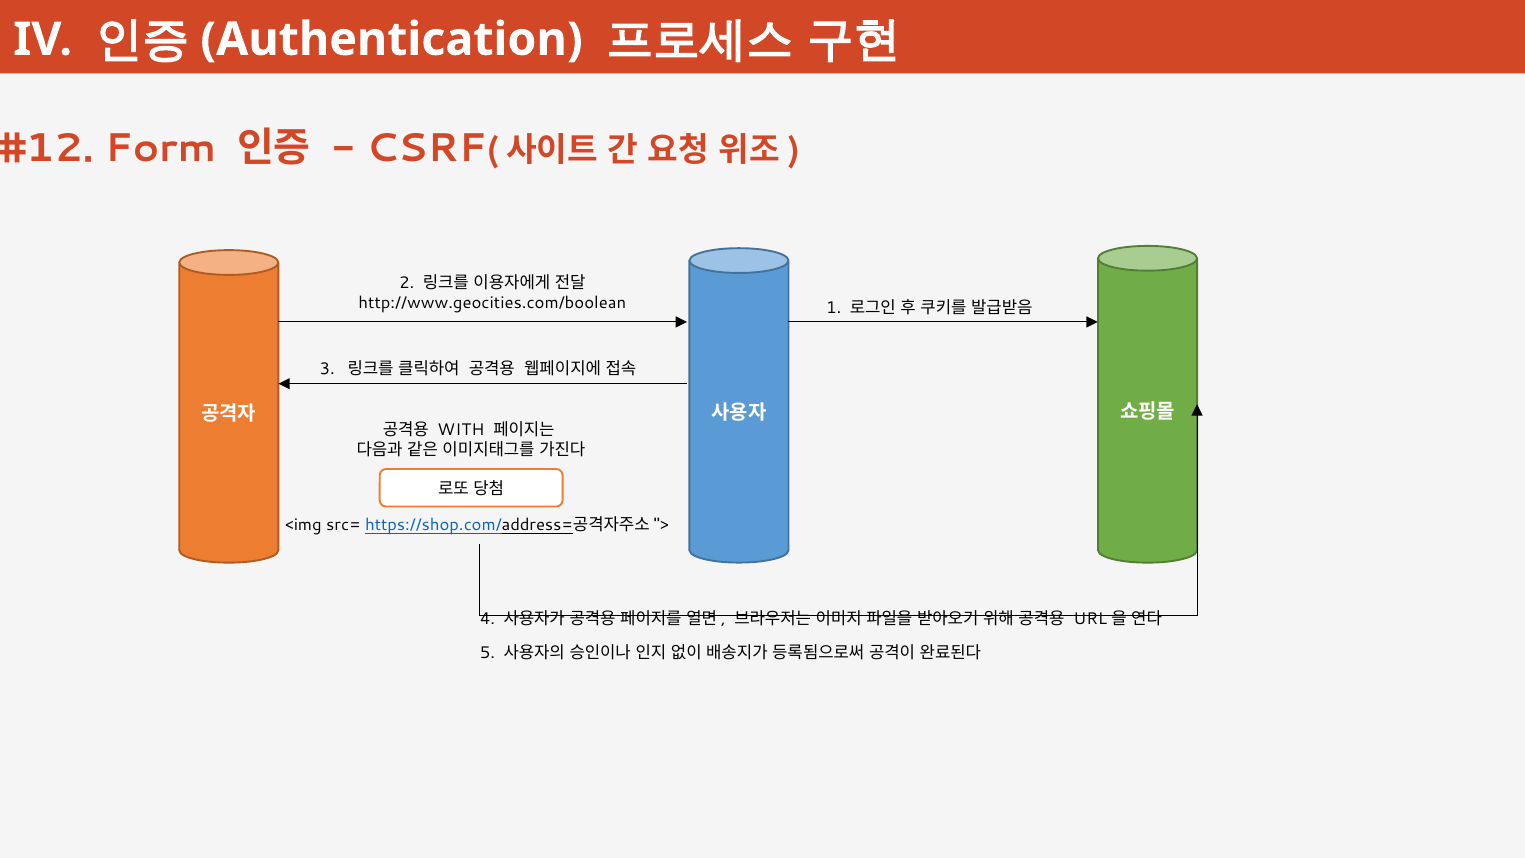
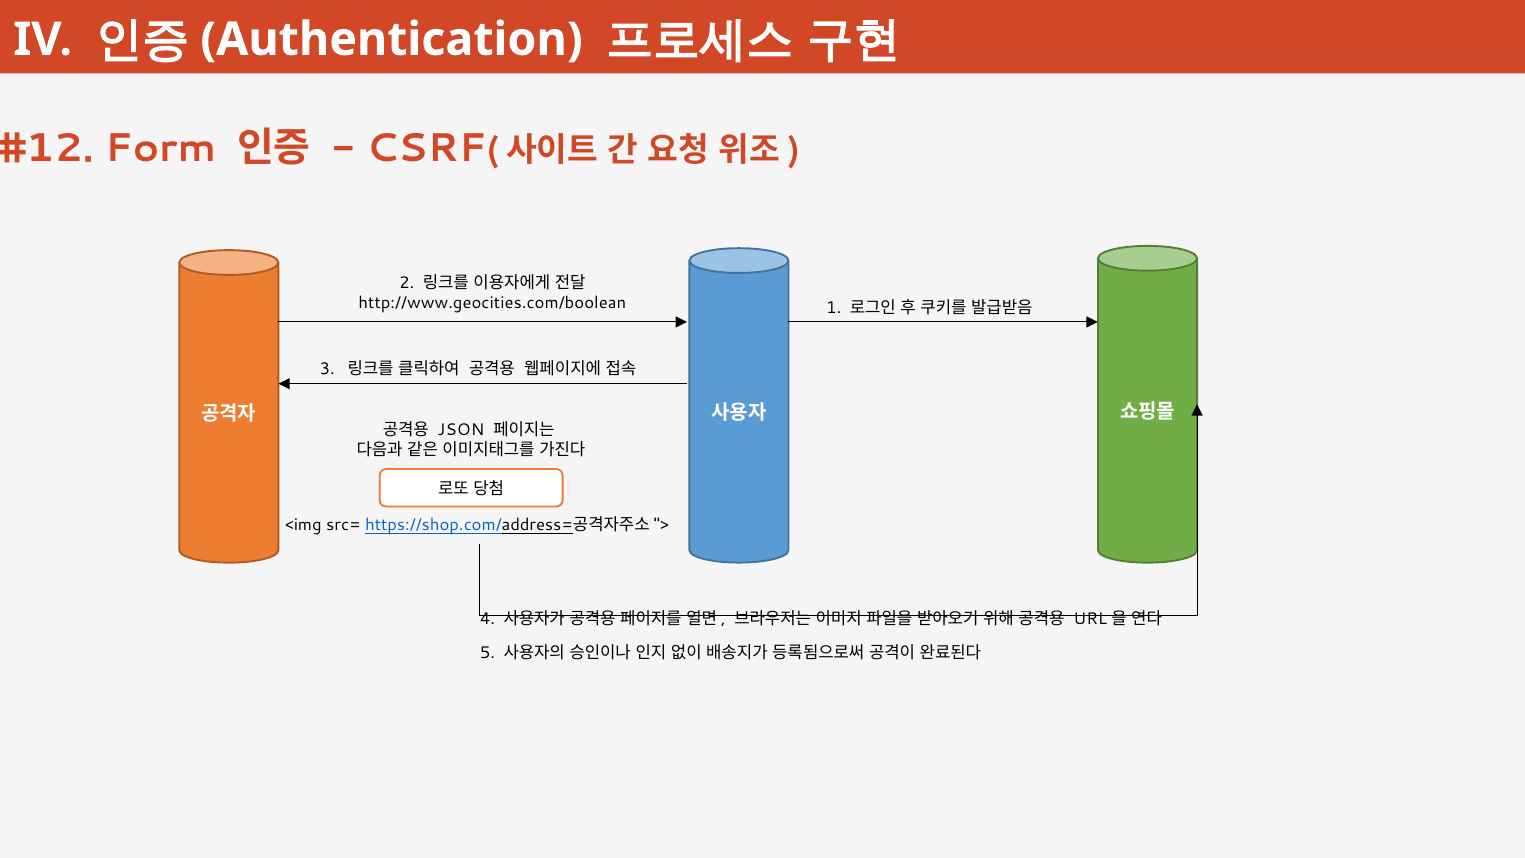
WITH: WITH -> JSON (461, 430)
